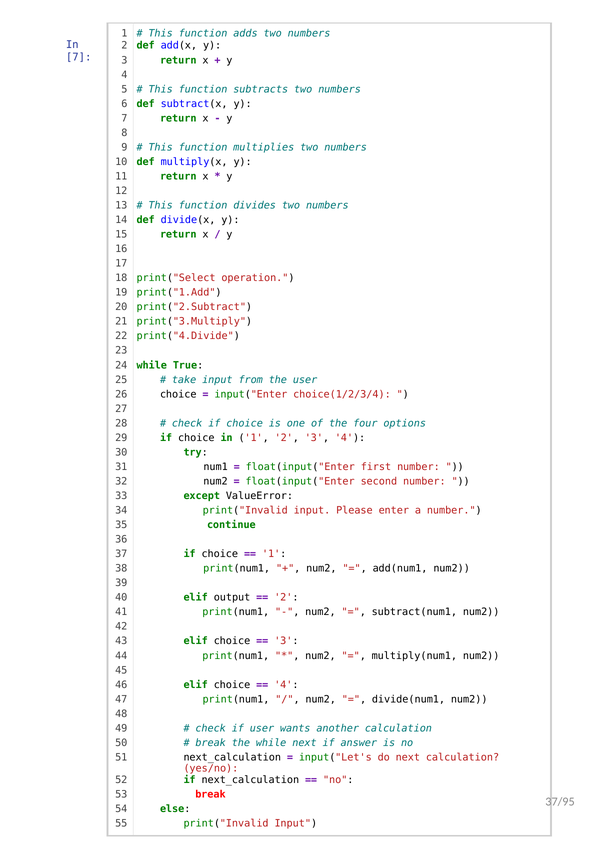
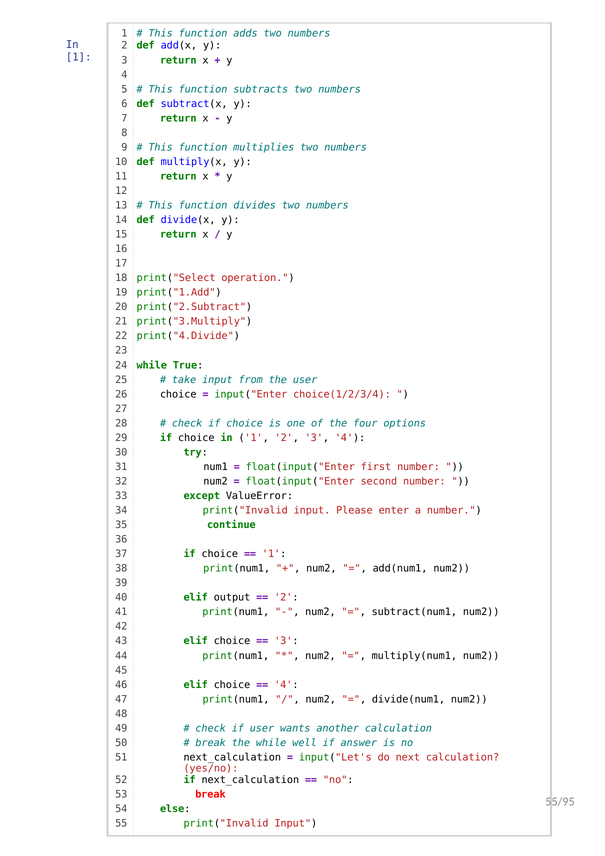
7: 7 -> 1 (79, 57)
while next: next -> well (304, 743)
37/95: 37/95 -> 55/95 (560, 802)
